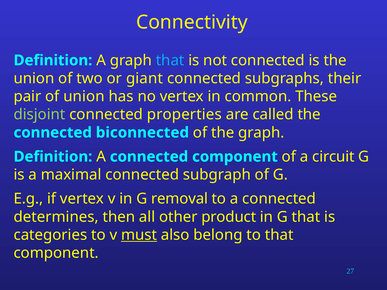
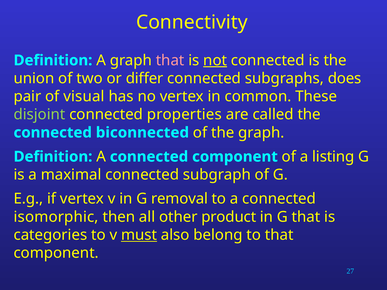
that colour: light blue -> pink (170, 60)
not underline: none -> present (215, 60)
giant: giant -> differ (145, 78)
their: their -> does (345, 78)
of union: union -> visual (84, 97)
circuit: circuit -> listing (333, 157)
determines: determines -> isomorphic (56, 217)
